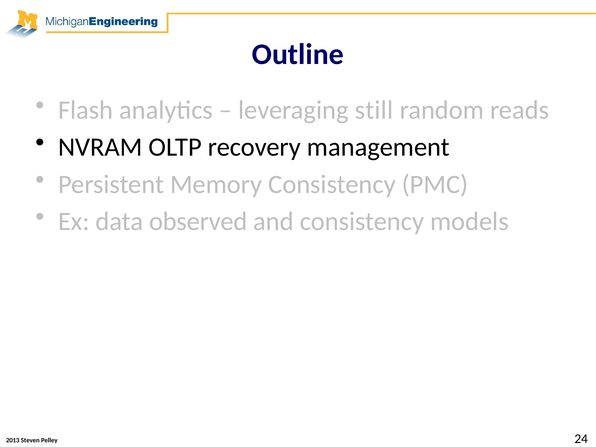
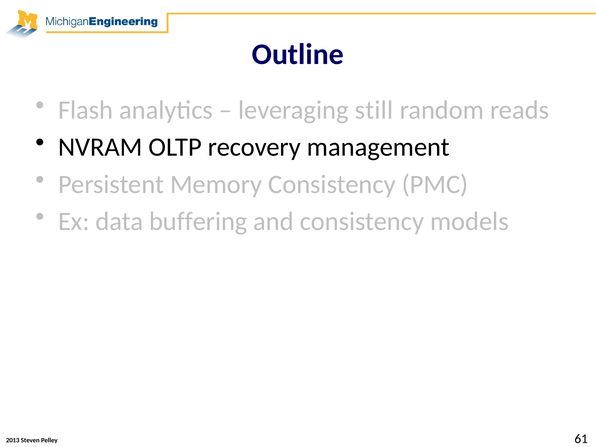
observed: observed -> buffering (198, 221)
24: 24 -> 61 (581, 439)
